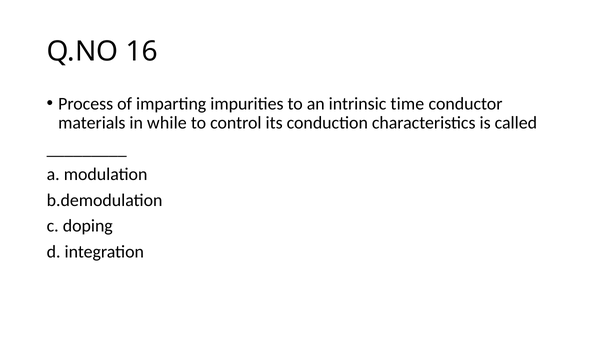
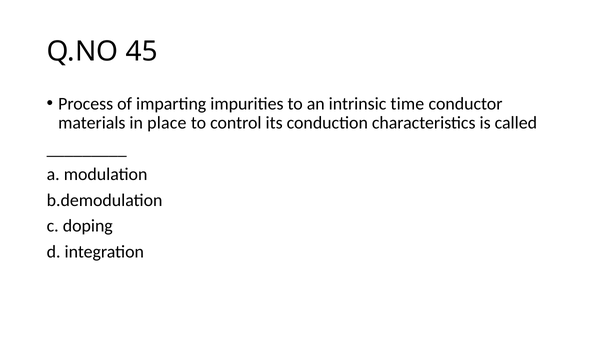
16: 16 -> 45 (142, 51)
while: while -> place (167, 123)
